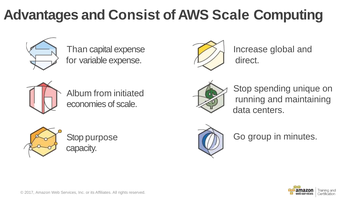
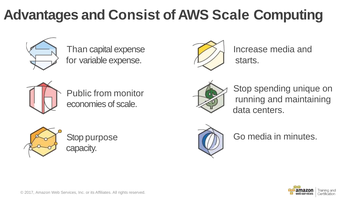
Increase global: global -> media (282, 50)
direct: direct -> starts (247, 60)
Album: Album -> Public (79, 93)
initiated: initiated -> monitor (129, 93)
Go group: group -> media (260, 137)
